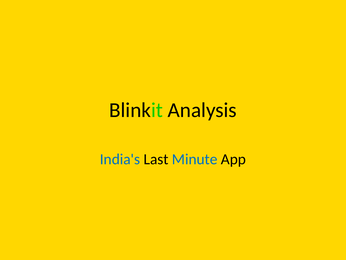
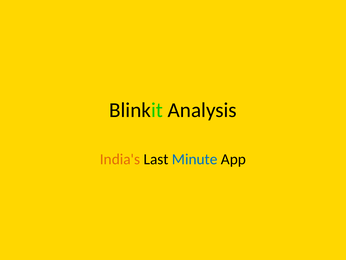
India's colour: blue -> orange (120, 159)
